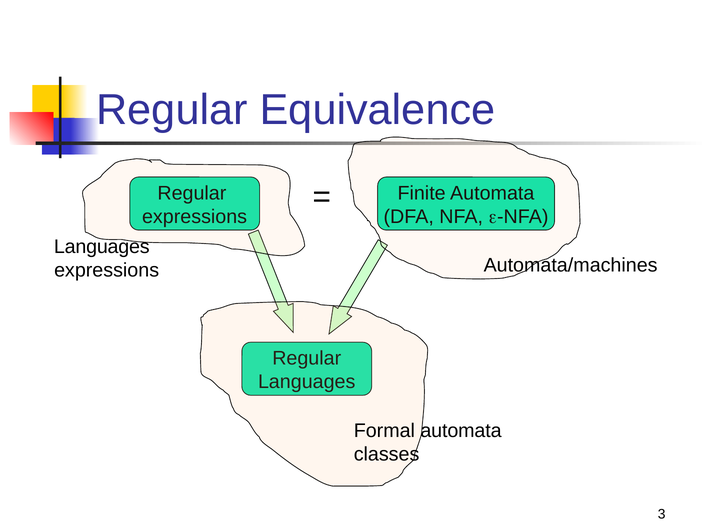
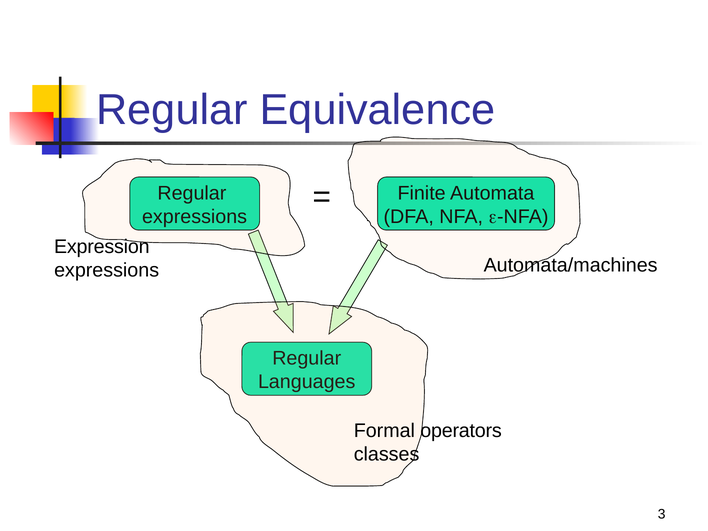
Languages: Languages -> Expression (102, 247)
Formal automata: automata -> operators (461, 431)
